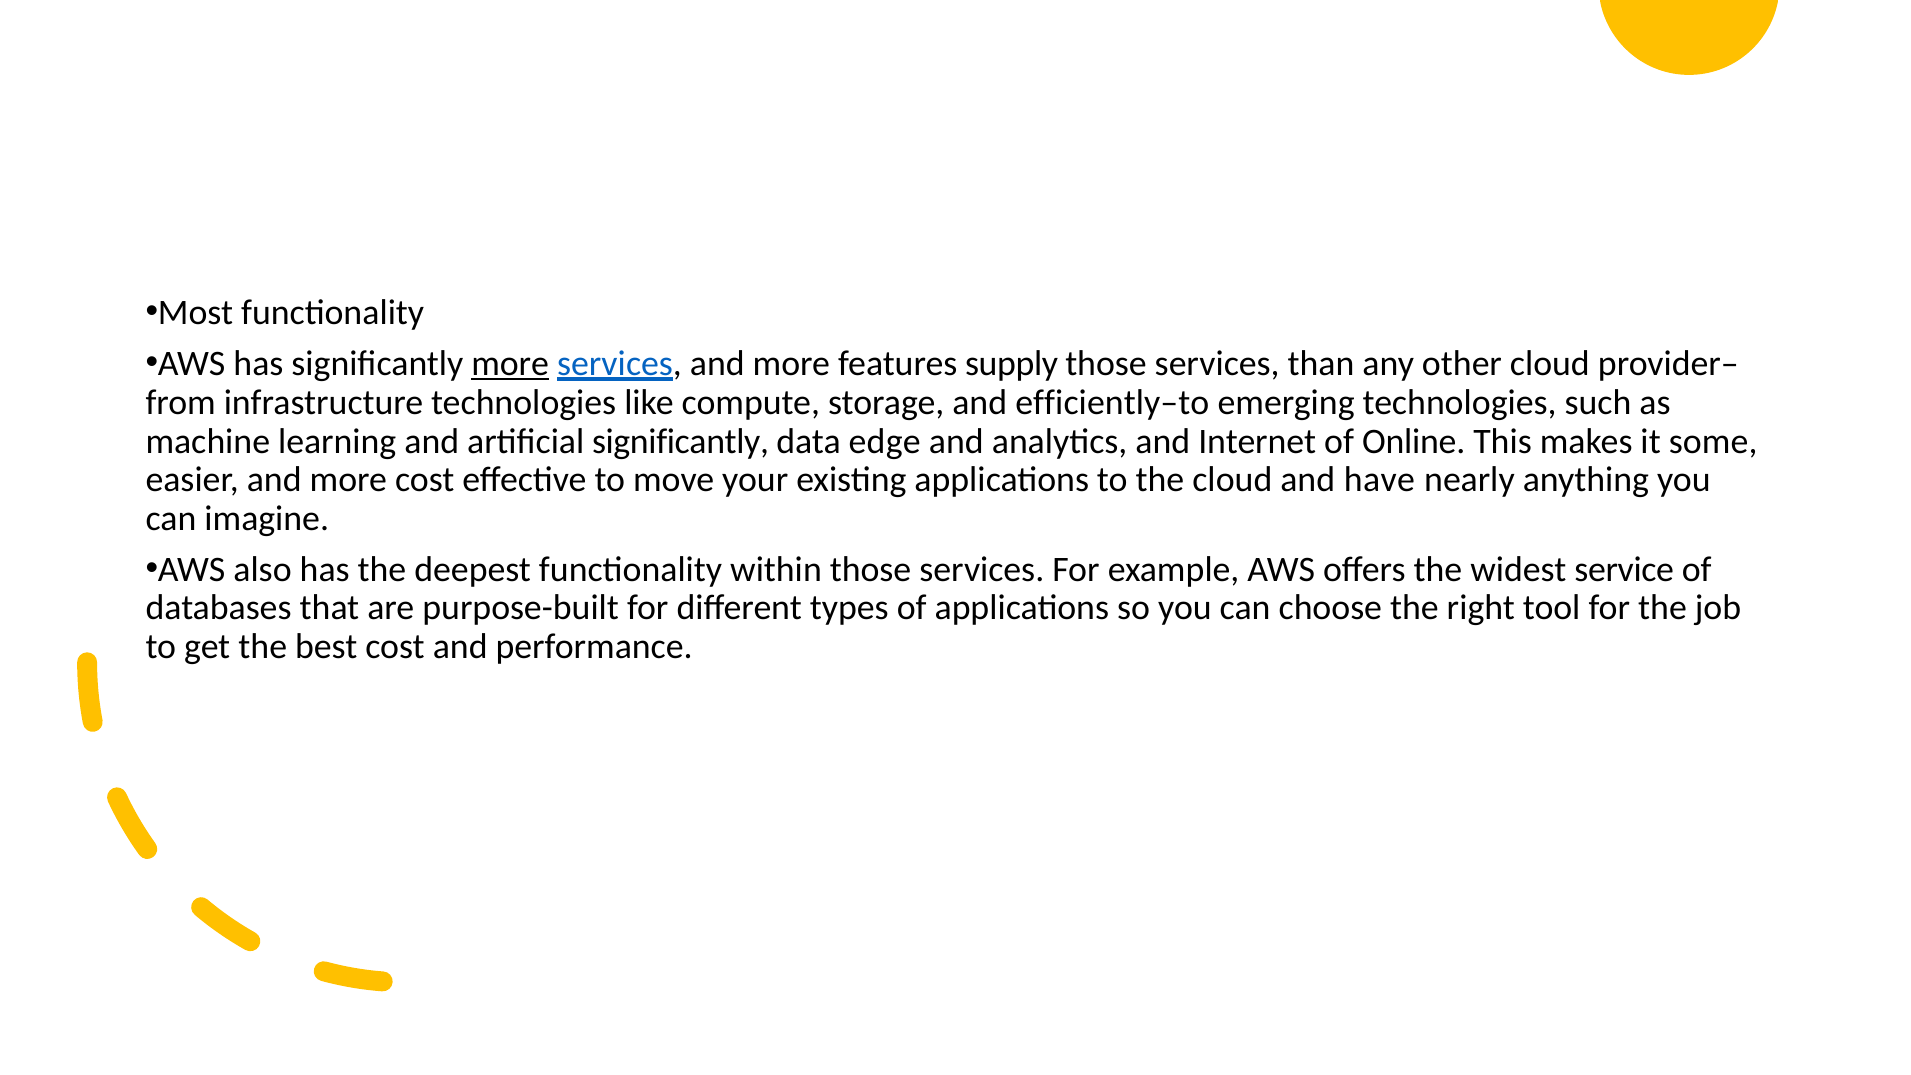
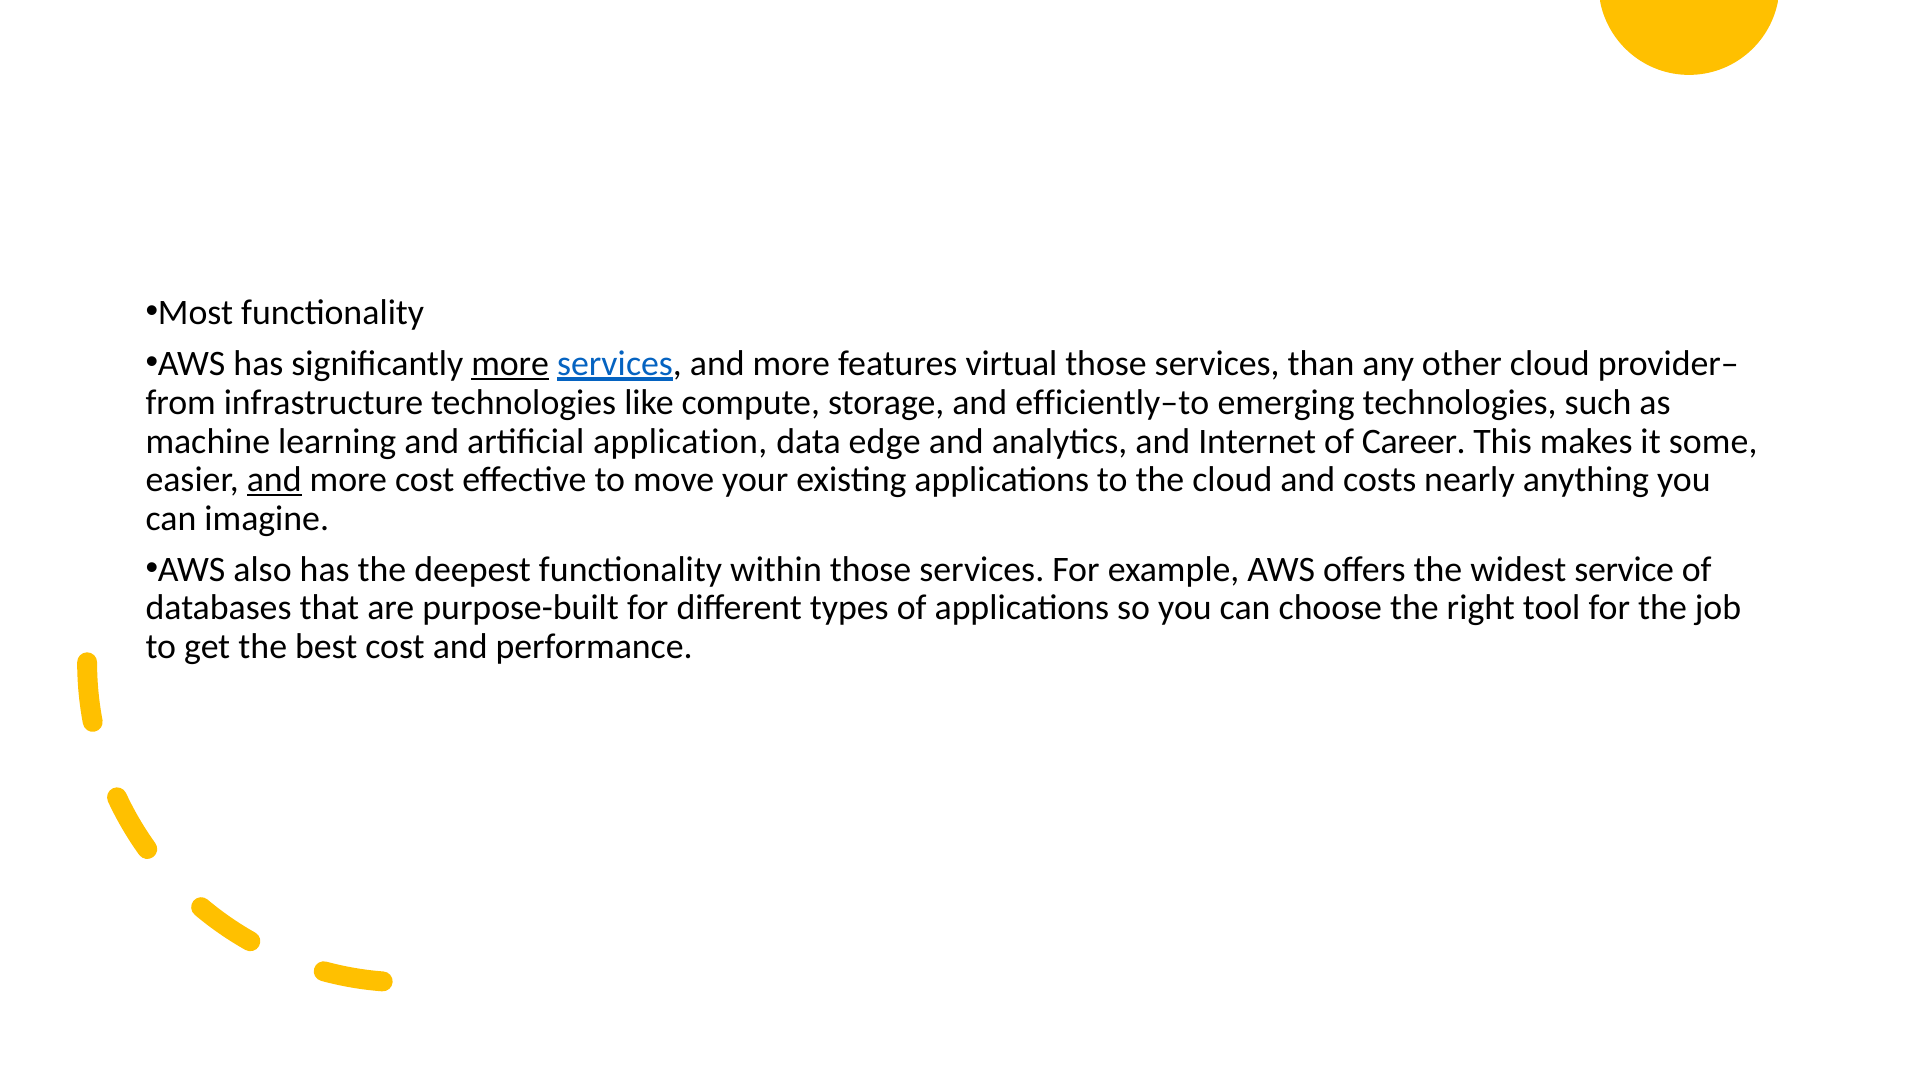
supply: supply -> virtual (1011, 364)
artificial significantly: significantly -> application (680, 441)
Online: Online -> Career (1414, 441)
and underline: none -> present (274, 480)
have: have -> costs (1380, 480)
